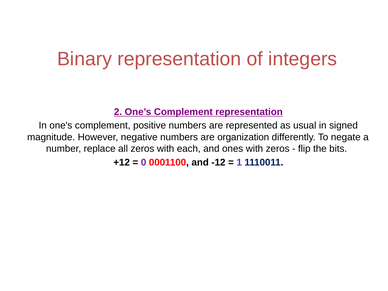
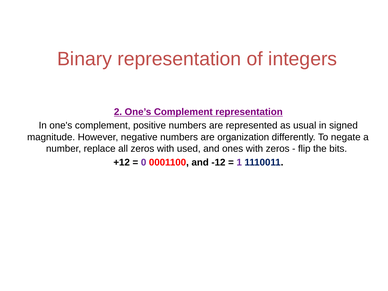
each: each -> used (189, 149)
